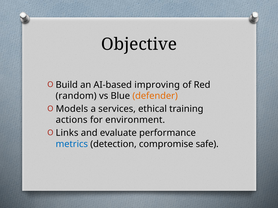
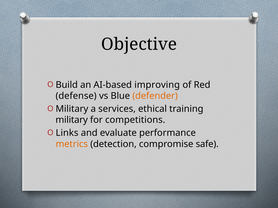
random: random -> defense (76, 96)
Models: Models -> Military (72, 109)
actions: actions -> military (72, 120)
environment: environment -> competitions (135, 120)
metrics colour: blue -> orange (72, 144)
